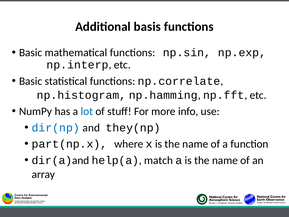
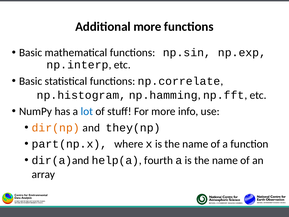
Additional basis: basis -> more (147, 27)
dir(np colour: blue -> orange (56, 128)
match: match -> fourth (159, 160)
